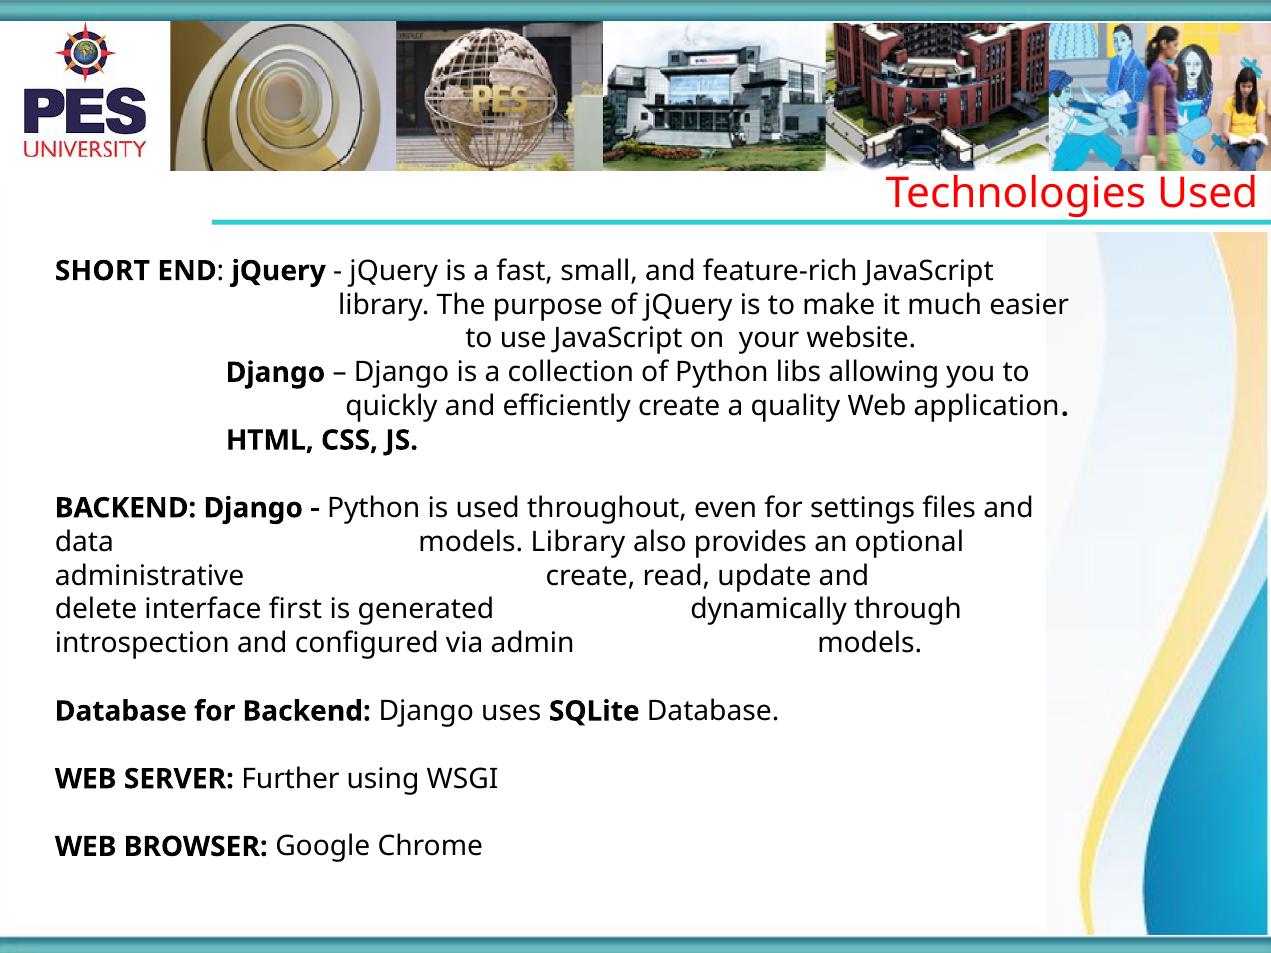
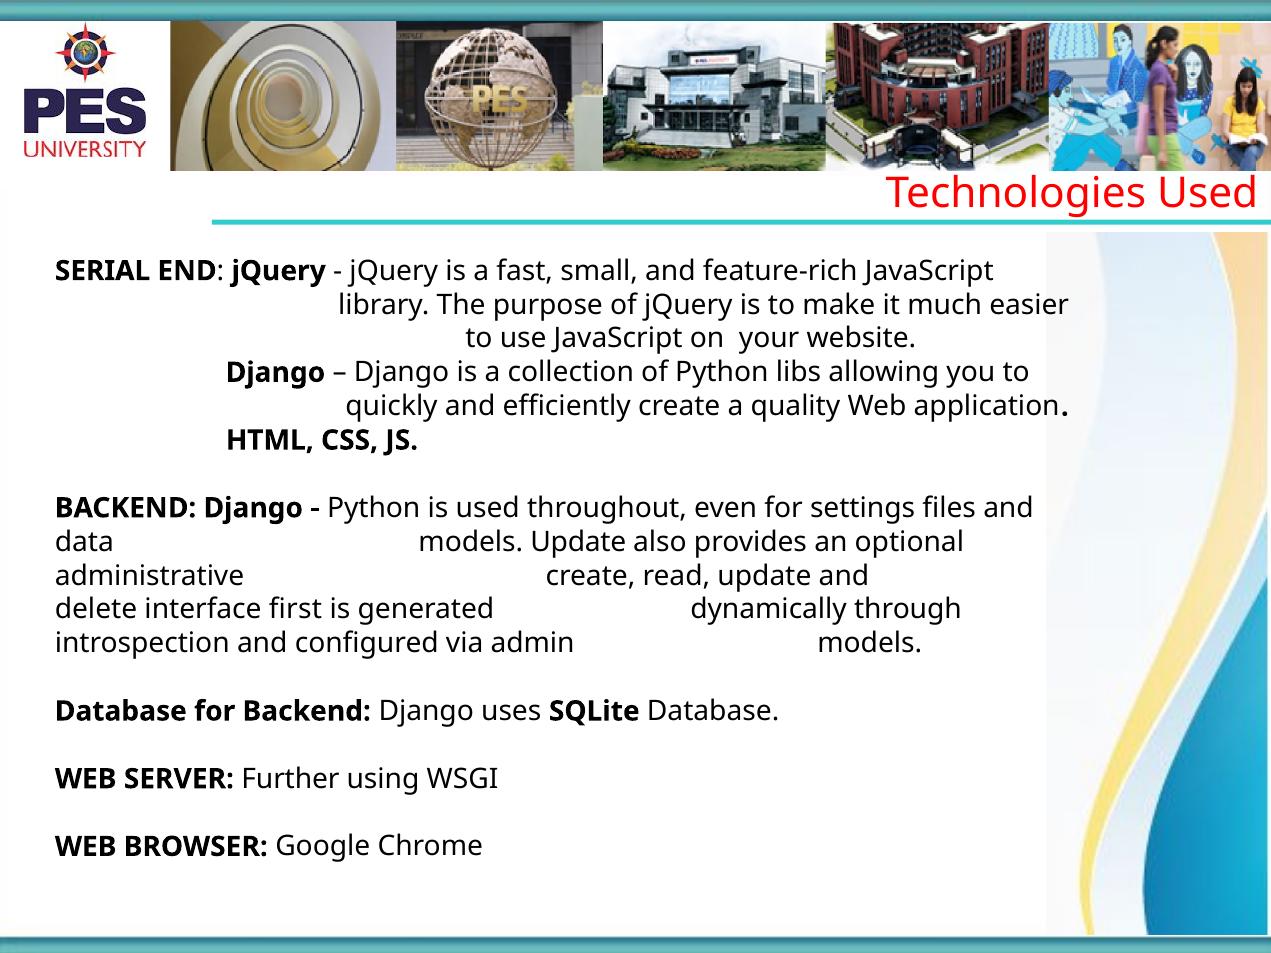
SHORT: SHORT -> SERIAL (103, 271)
models Library: Library -> Update (578, 542)
